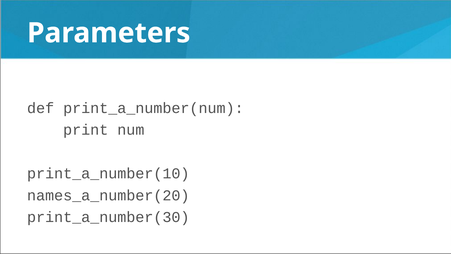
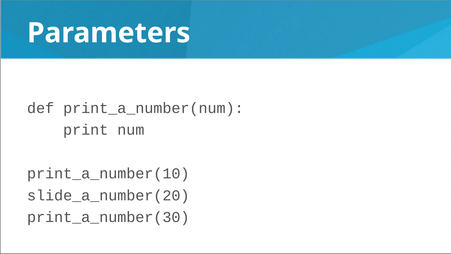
names_a_number(20: names_a_number(20 -> slide_a_number(20 (108, 195)
